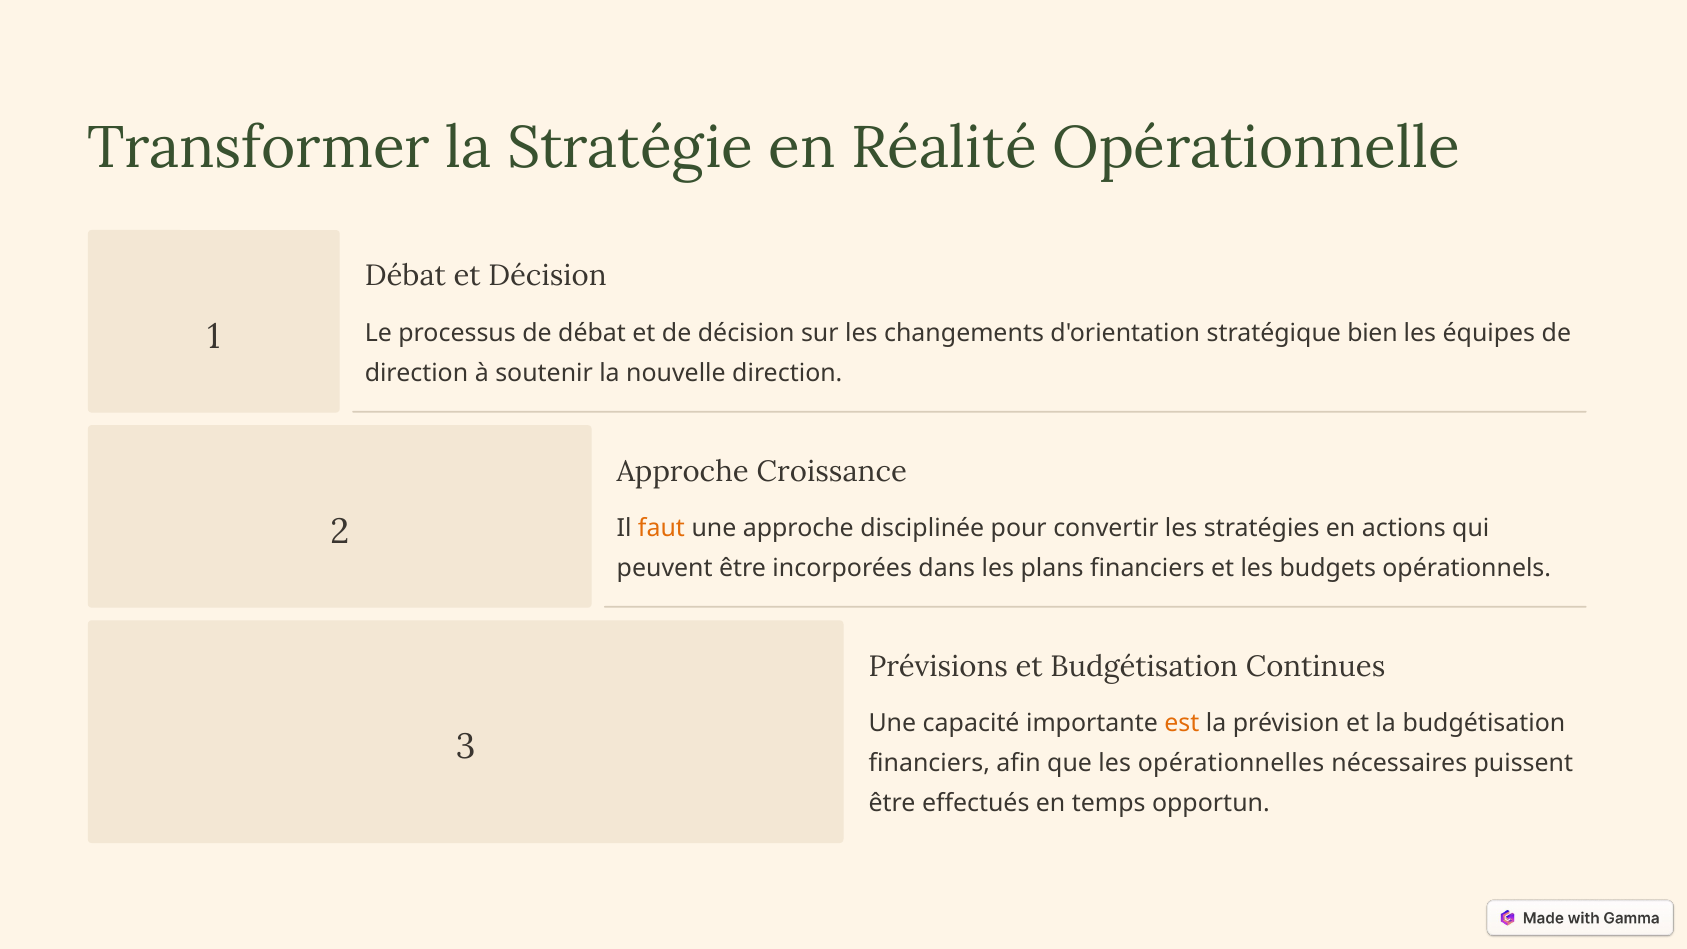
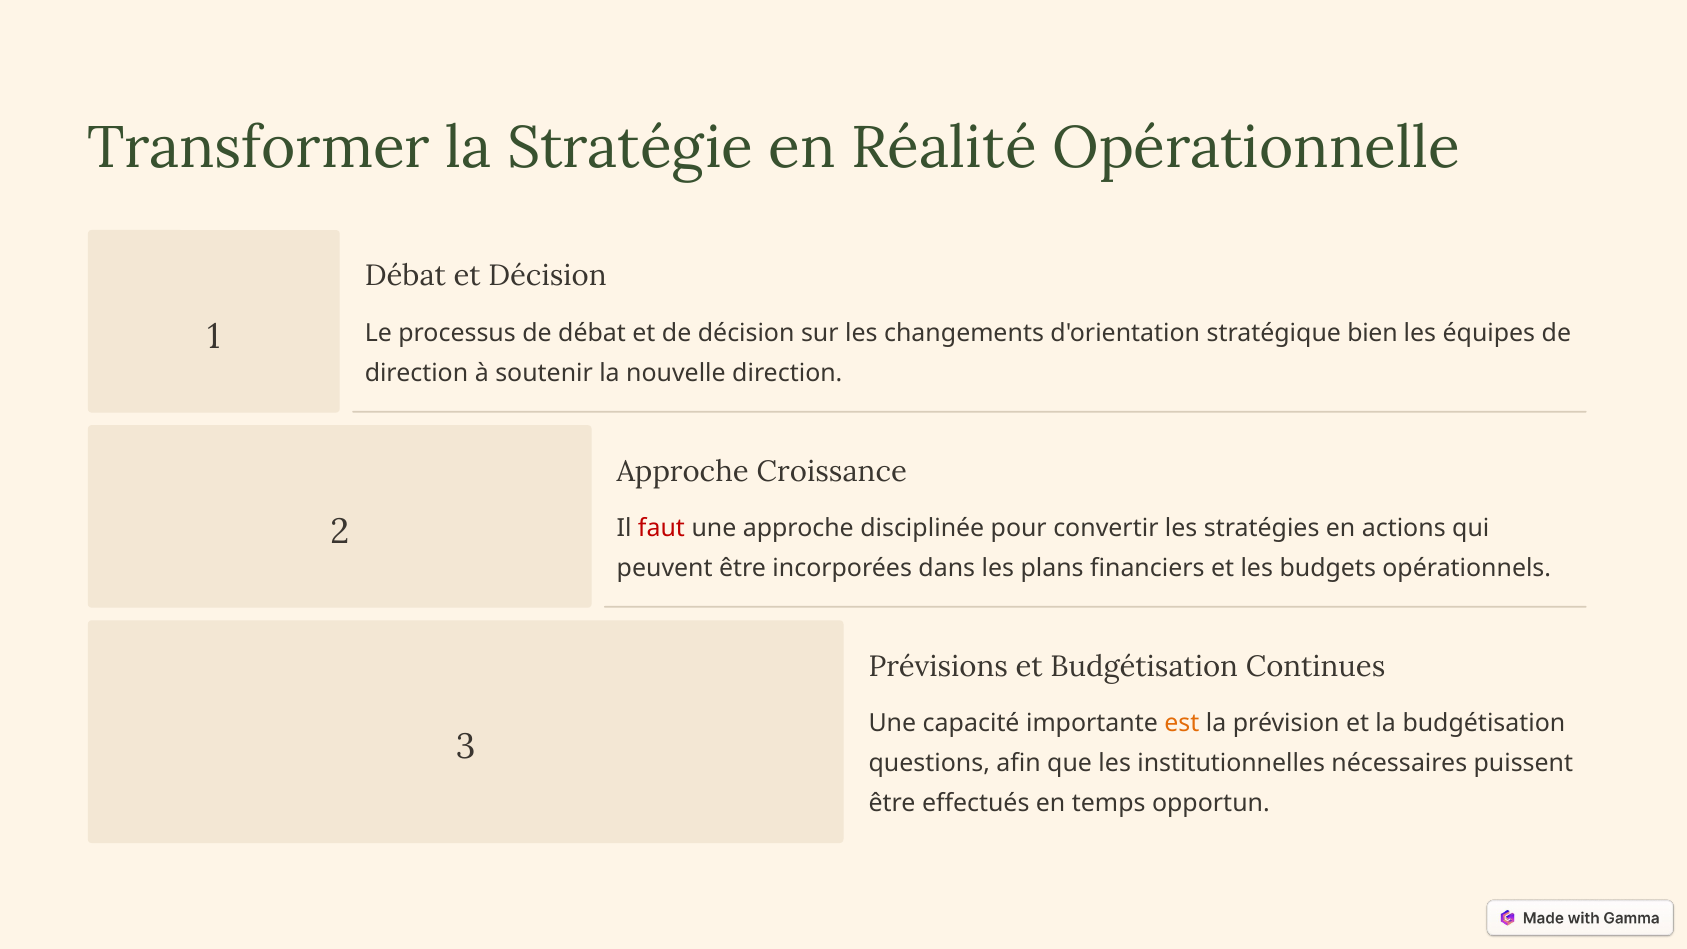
faut colour: orange -> red (661, 529)
financiers: financiers -> questions (929, 763)
opérationnelles: opérationnelles -> institutionnelles (1231, 763)
